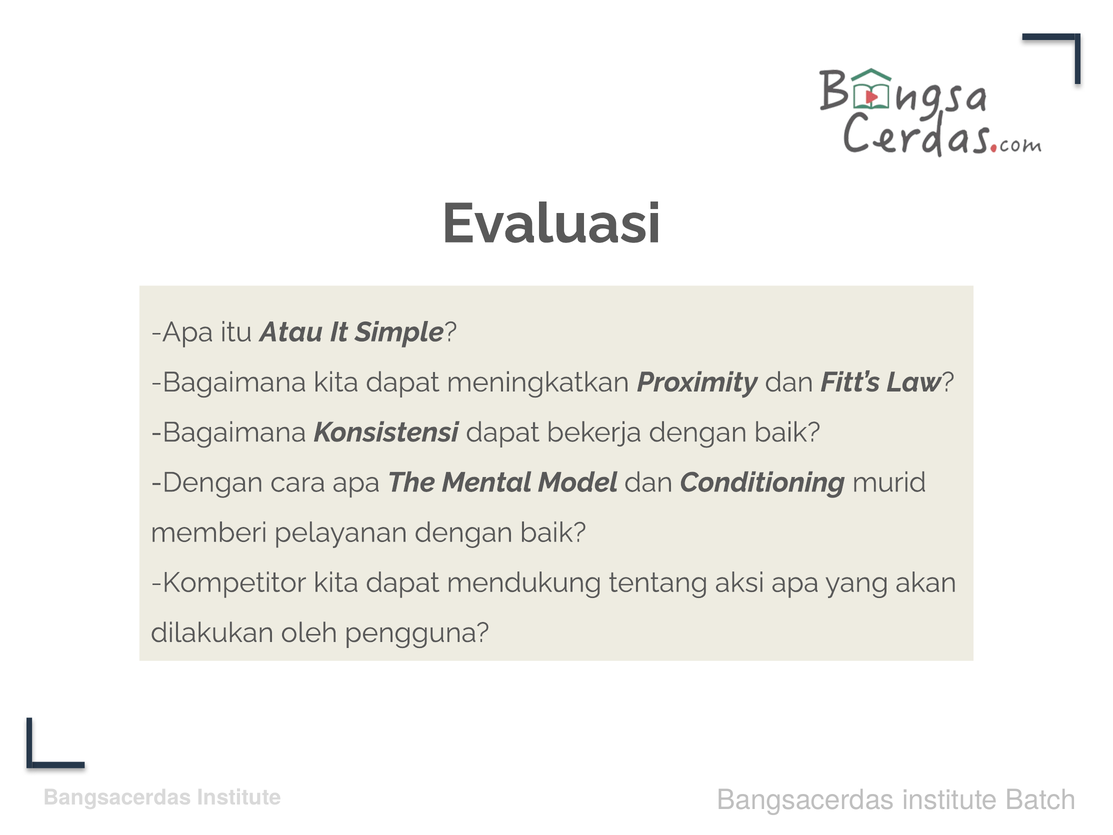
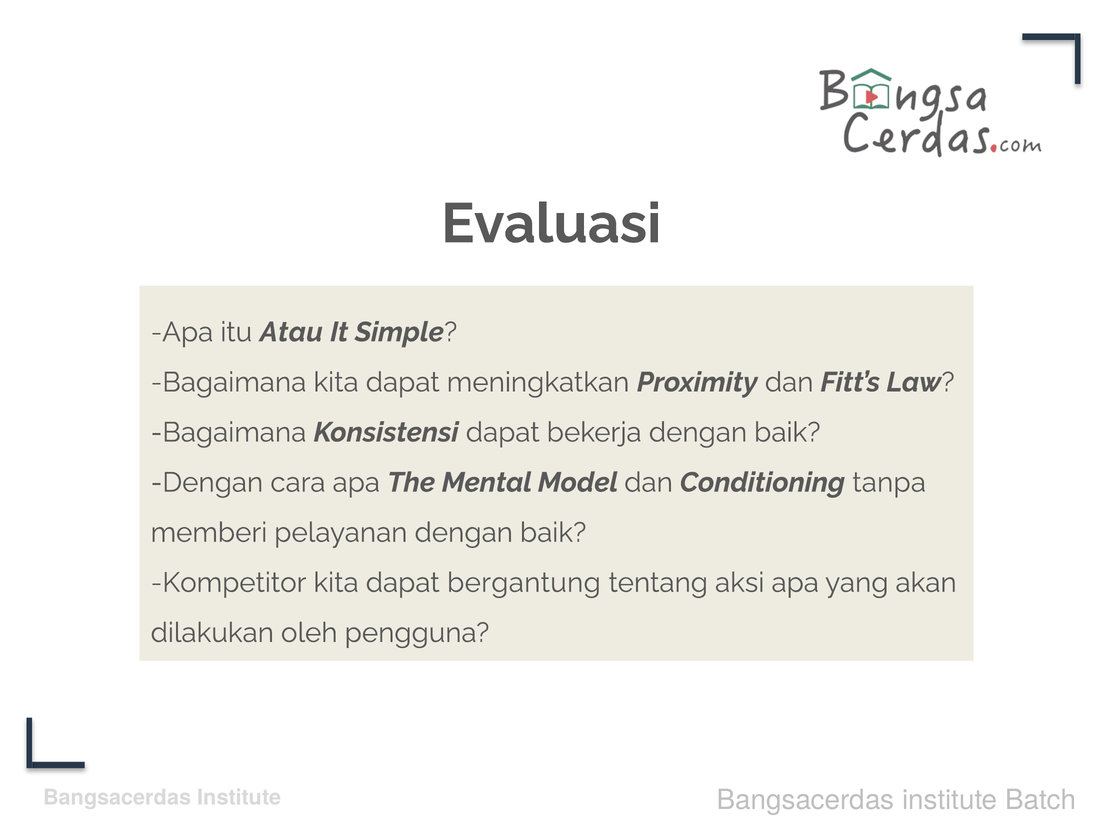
murid: murid -> tanpa (889, 482)
mendukung: mendukung -> bergantung (524, 583)
